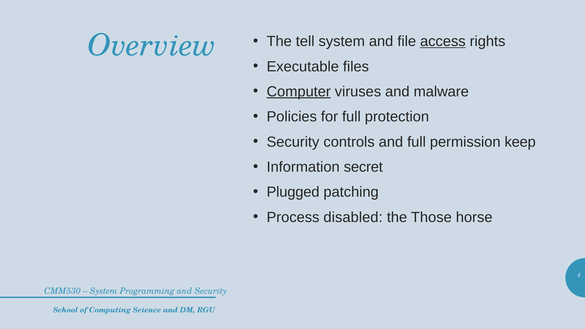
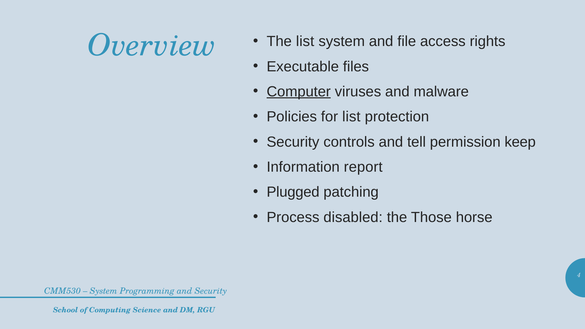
The tell: tell -> list (305, 41)
access underline: present -> none (443, 41)
for full: full -> list (351, 117)
and full: full -> tell (417, 142)
secret: secret -> report (363, 167)
